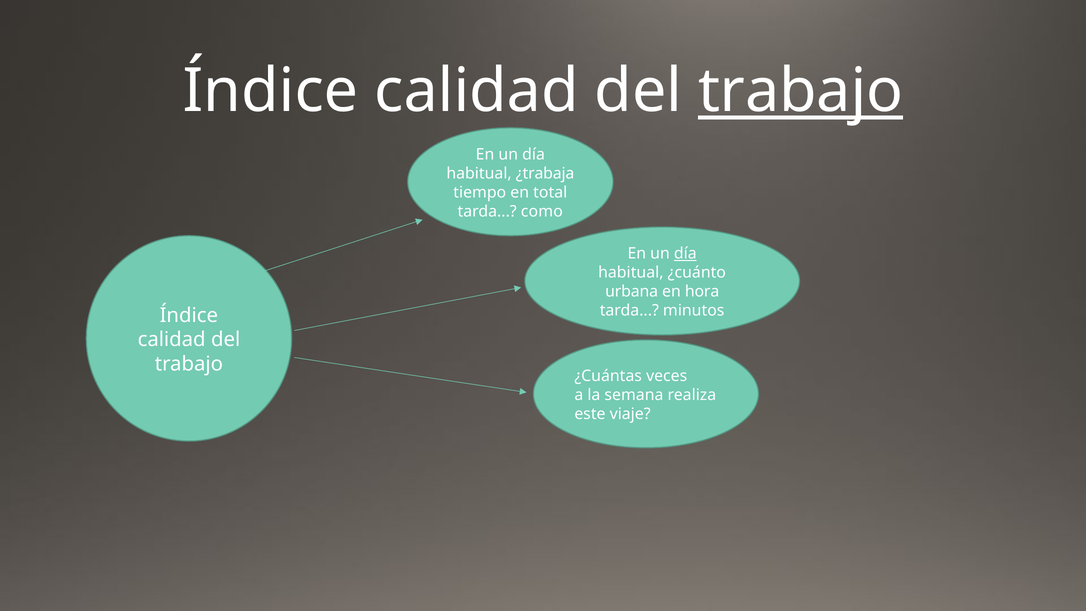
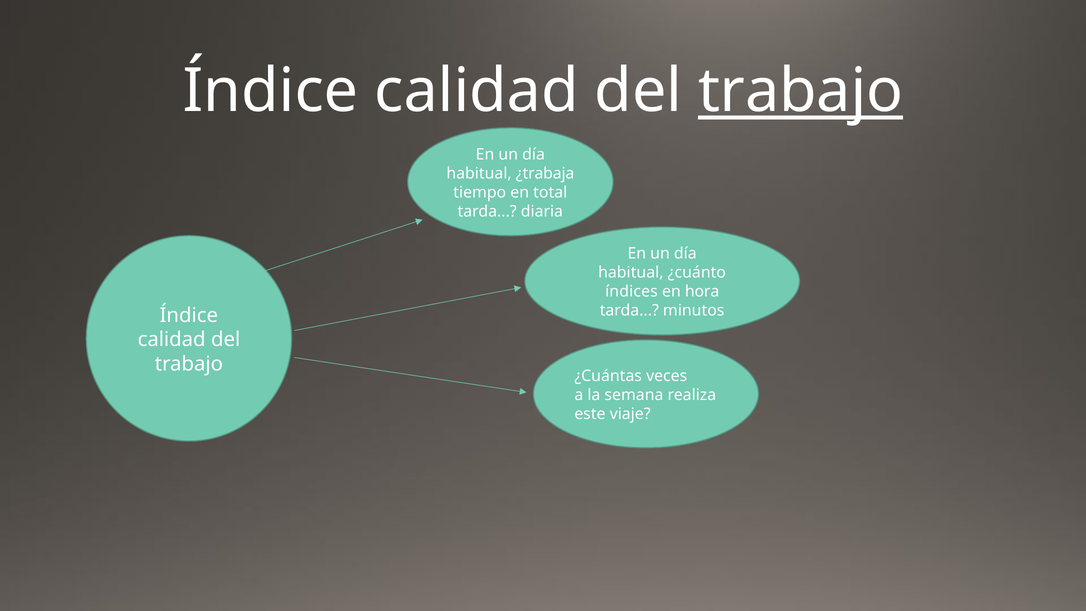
como: como -> diaria (542, 211)
día underline: present -> none (685, 253)
urbana: urbana -> índices (631, 292)
